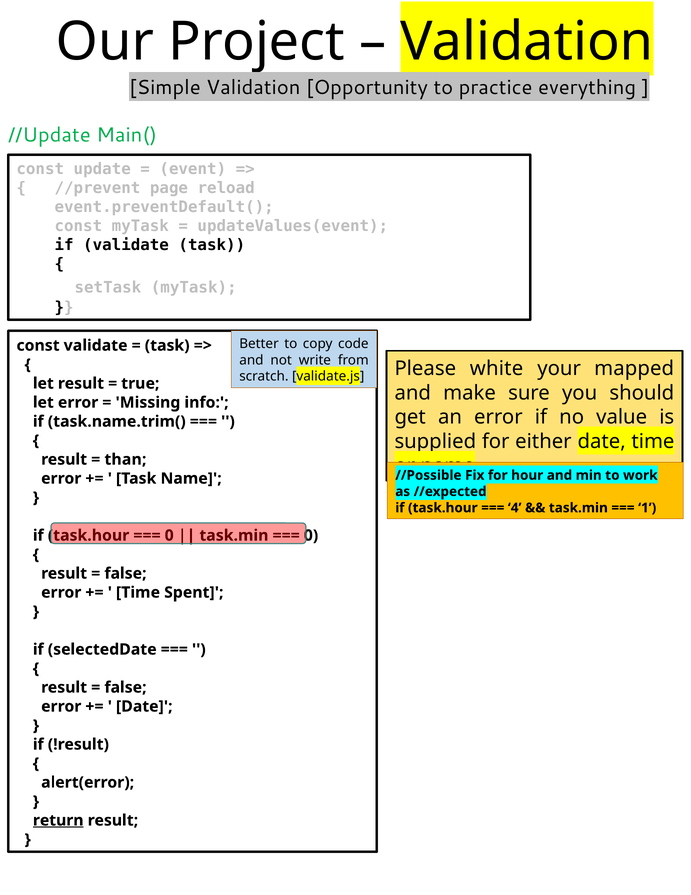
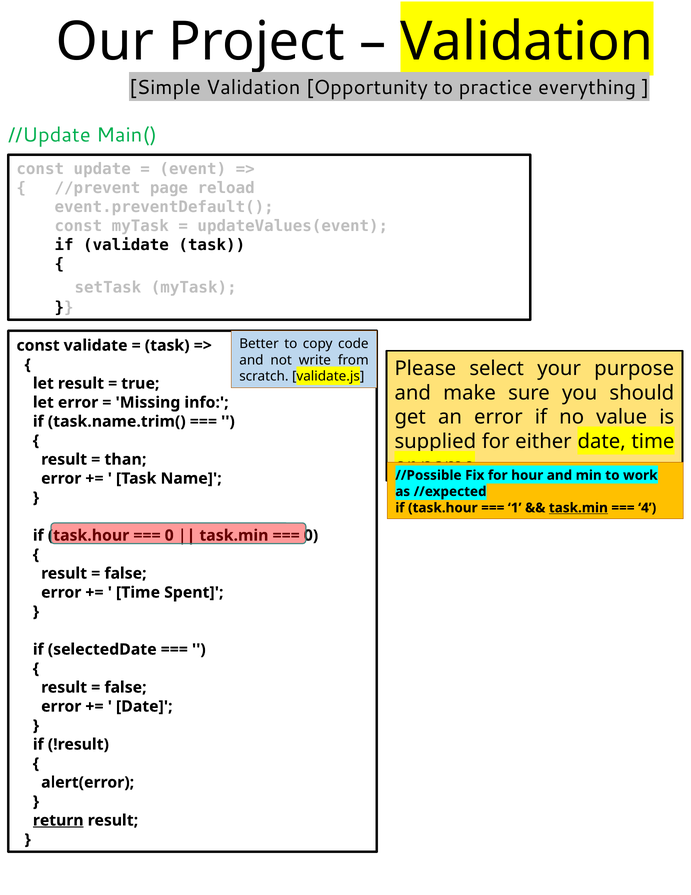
white: white -> select (497, 368)
mapped: mapped -> purpose (634, 368)
4: 4 -> 1 (515, 507)
task.min underline: none -> present (578, 507)
1: 1 -> 4 (647, 507)
